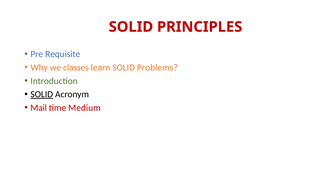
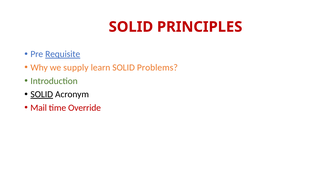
Requisite underline: none -> present (63, 54)
classes: classes -> supply (76, 68)
Medium: Medium -> Override (85, 108)
